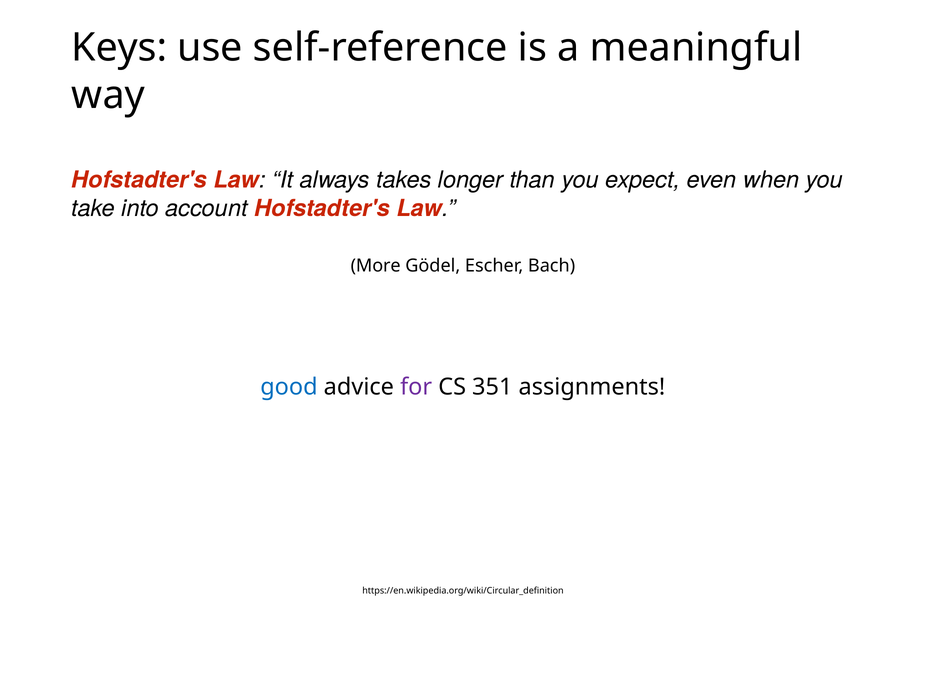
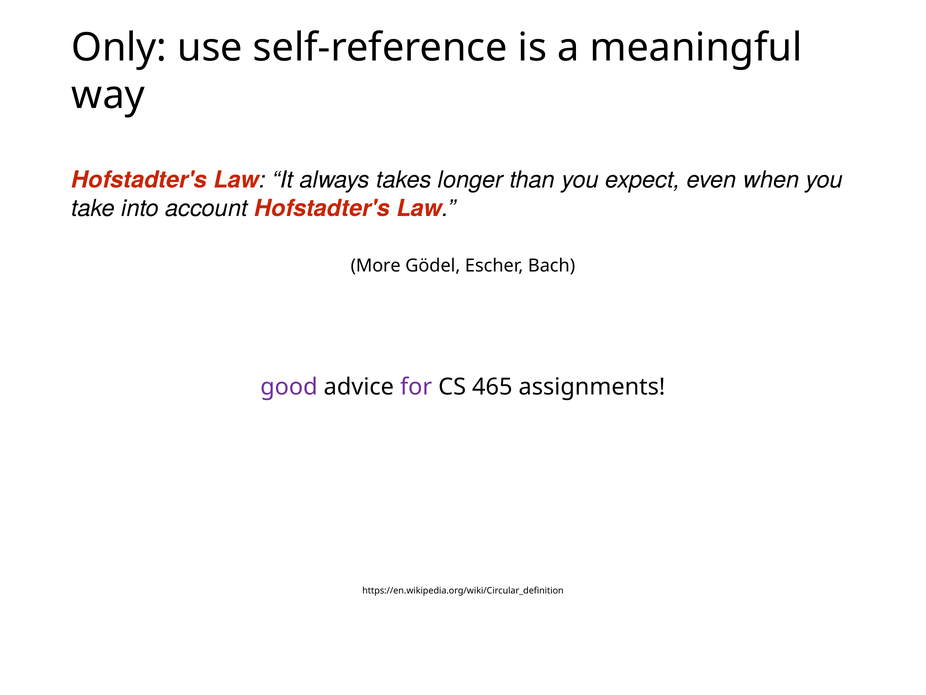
Keys: Keys -> Only (119, 48)
good colour: blue -> purple (289, 387)
351: 351 -> 465 (492, 387)
